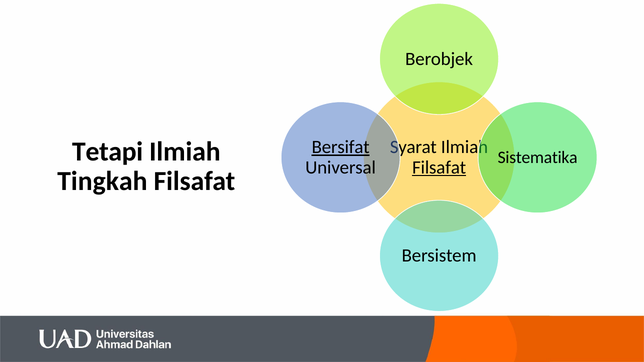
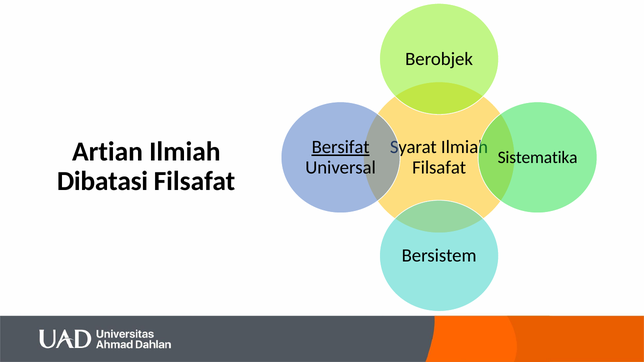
Tetapi: Tetapi -> Artian (108, 152)
Filsafat underline: present -> none (439, 168)
Tingkah: Tingkah -> Dibatasi (103, 181)
